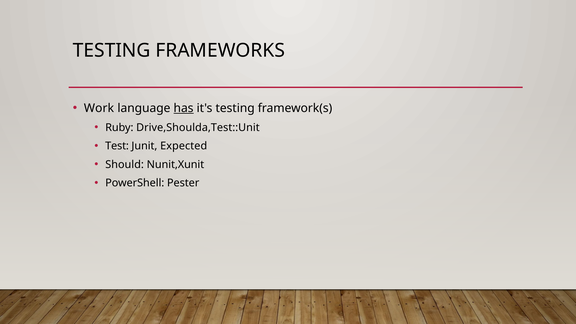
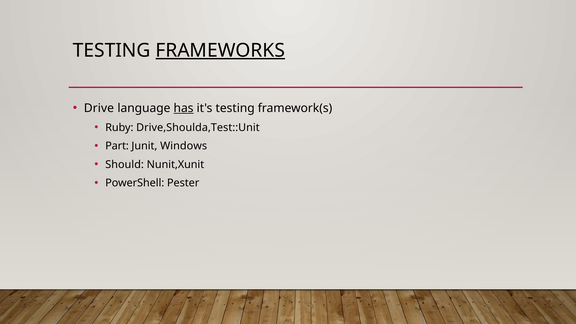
FRAMEWORKS underline: none -> present (220, 50)
Work: Work -> Drive (99, 108)
Test: Test -> Part (117, 146)
Expected: Expected -> Windows (184, 146)
